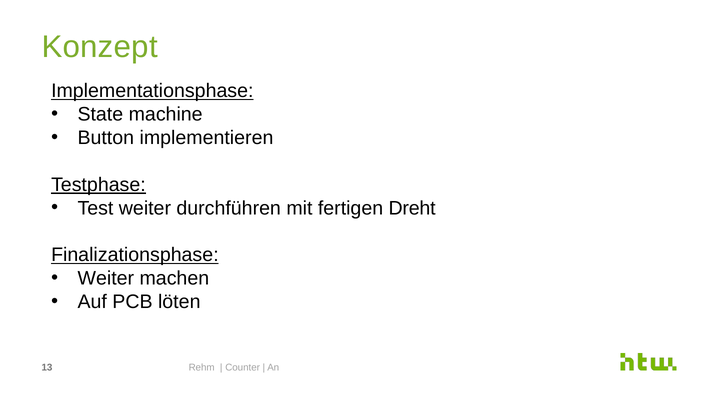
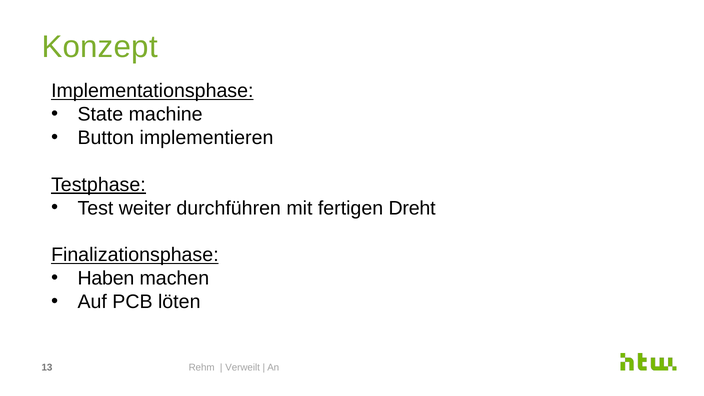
Weiter: Weiter -> Haben (106, 279)
Counter: Counter -> Verweilt (243, 367)
